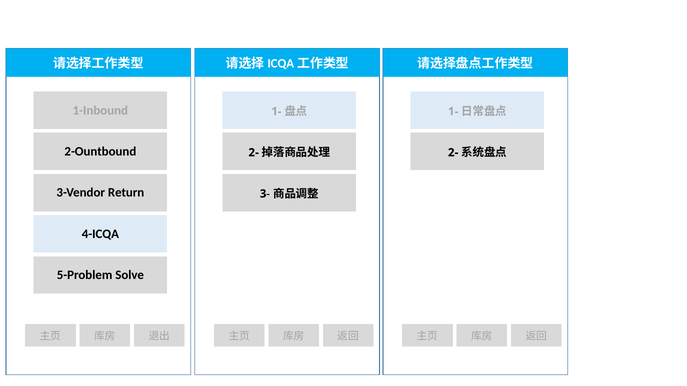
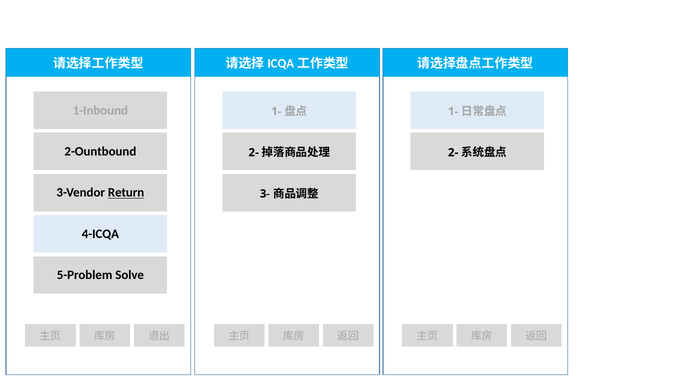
Return underline: none -> present (126, 193)
